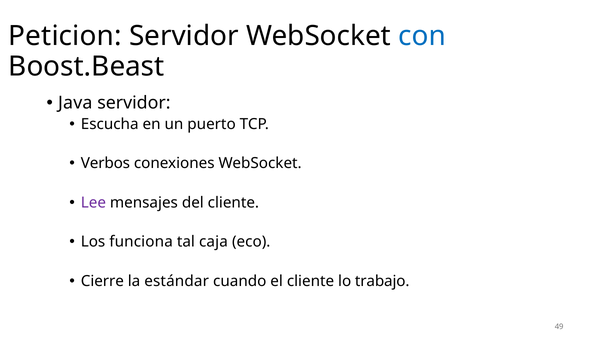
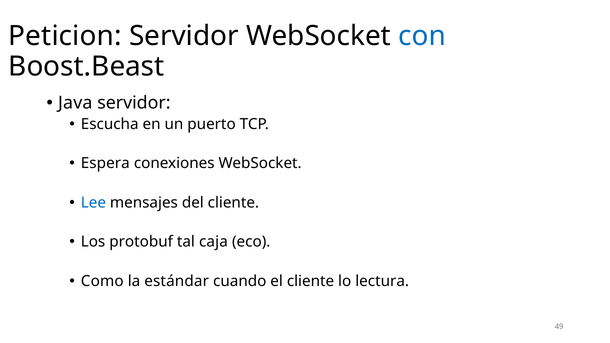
Verbos: Verbos -> Espera (105, 163)
Lee colour: purple -> blue (93, 203)
funciona: funciona -> protobuf (141, 242)
Cierre: Cierre -> Como (102, 281)
trabajo: trabajo -> lectura (382, 281)
